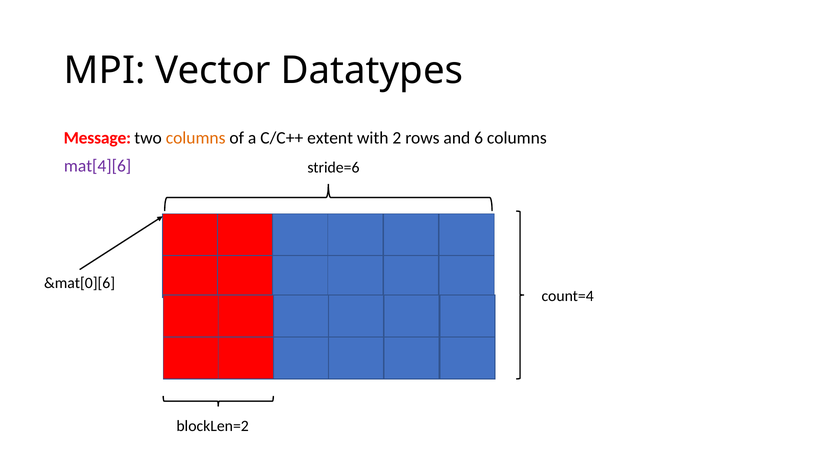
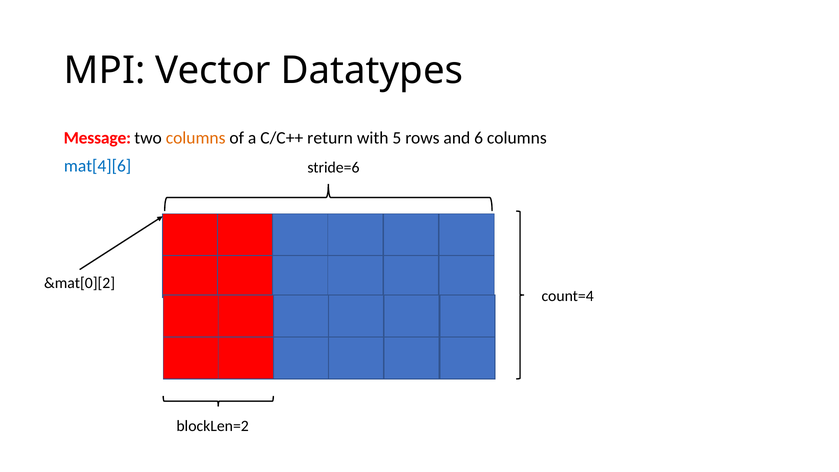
extent: extent -> return (330, 138)
2: 2 -> 5 (397, 138)
mat[4][6 colour: purple -> blue (98, 166)
&mat[0][6: &mat[0][6 -> &mat[0][2 (80, 283)
